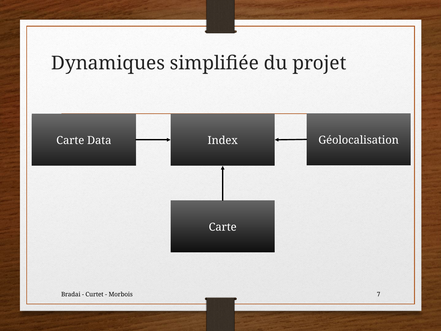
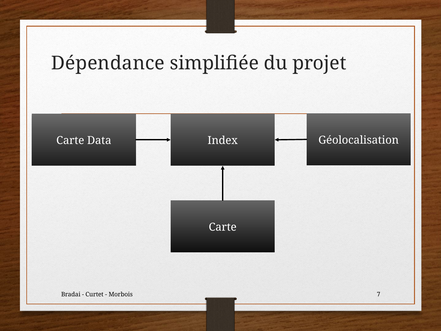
Dynamiques: Dynamiques -> Dépendance (108, 63)
